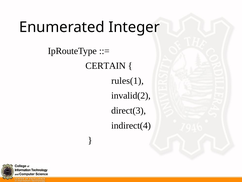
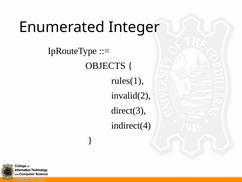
CERTAIN: CERTAIN -> OBJECTS (105, 66)
